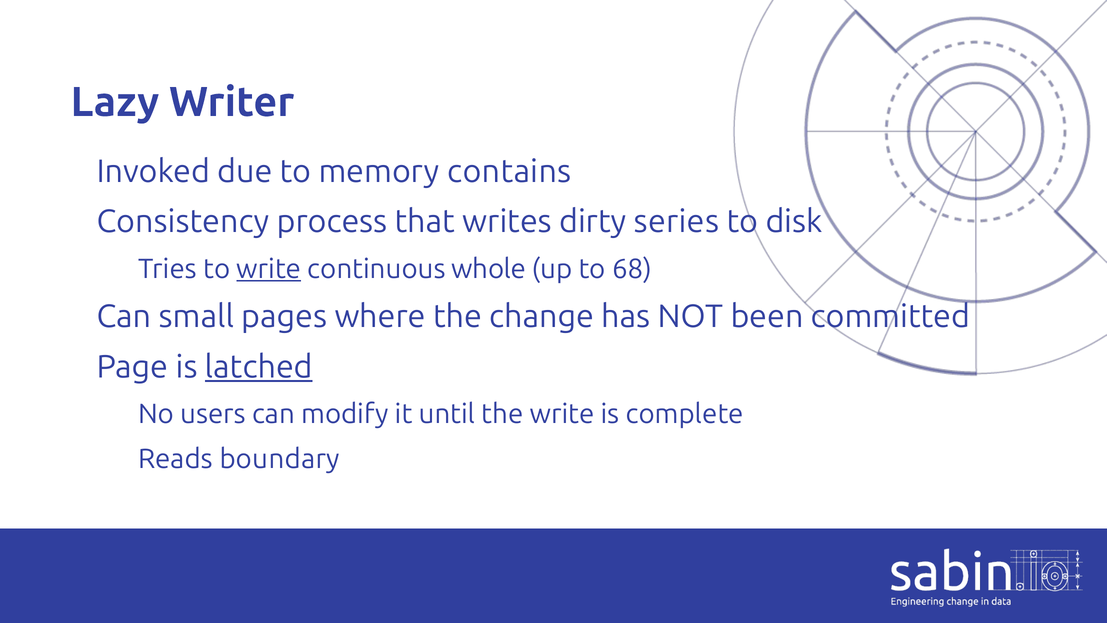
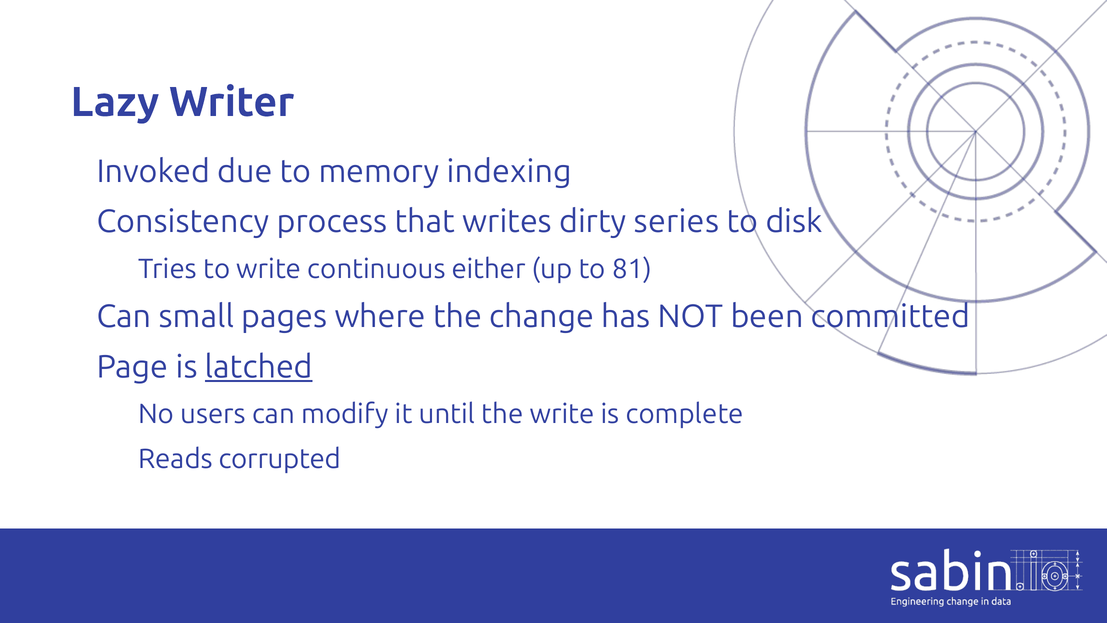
contains: contains -> indexing (509, 171)
write underline: present -> none (269, 269)
whole: whole -> either (489, 269)
68: 68 -> 81 (632, 269)
boundary: boundary -> corrupted (280, 459)
